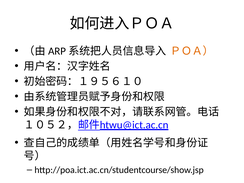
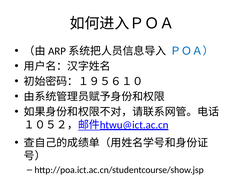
ＰＯＡ） colour: orange -> blue (192, 51)
